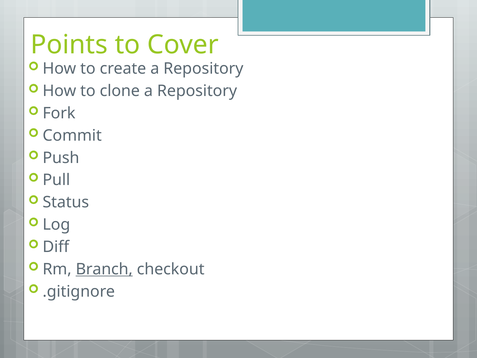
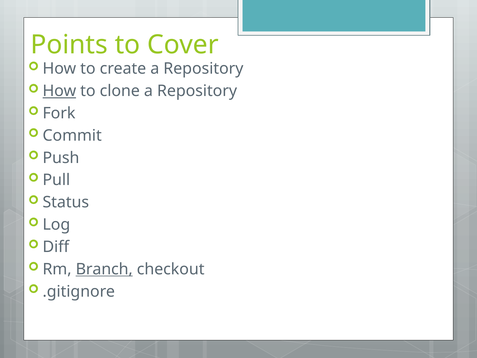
How underline: none -> present (59, 91)
